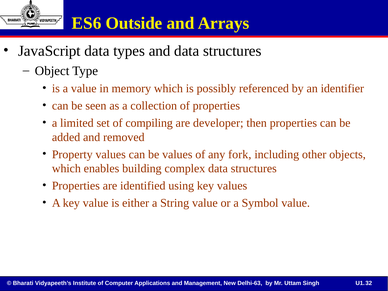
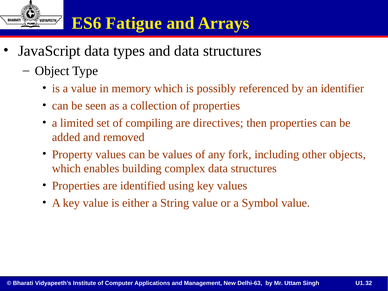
Outside: Outside -> Fatigue (134, 23)
developer: developer -> directives (218, 123)
